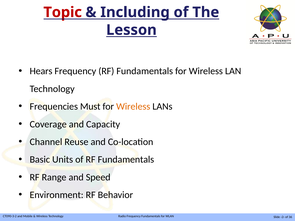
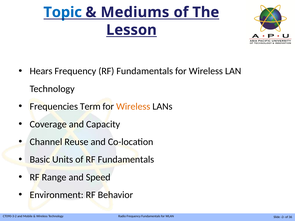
Topic colour: red -> blue (63, 12)
Including: Including -> Mediums (135, 12)
Must: Must -> Term (90, 107)
